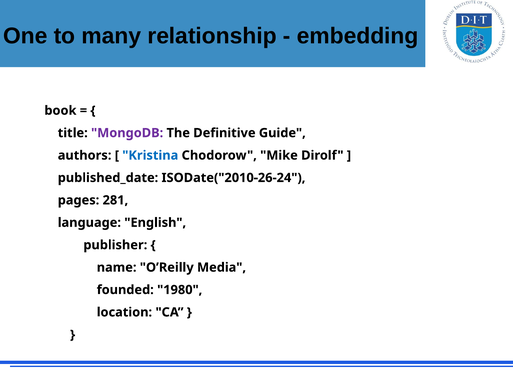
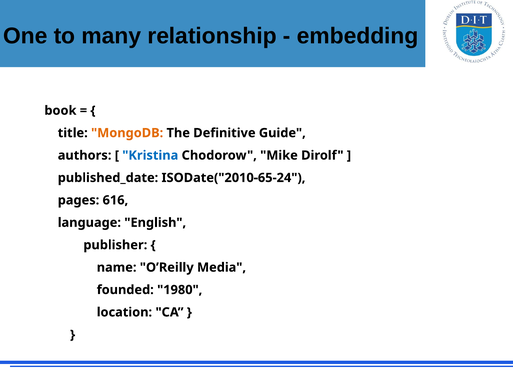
MongoDB colour: purple -> orange (127, 133)
ISODate("2010-26-24: ISODate("2010-26-24 -> ISODate("2010-65-24 (233, 178)
281: 281 -> 616 (115, 200)
